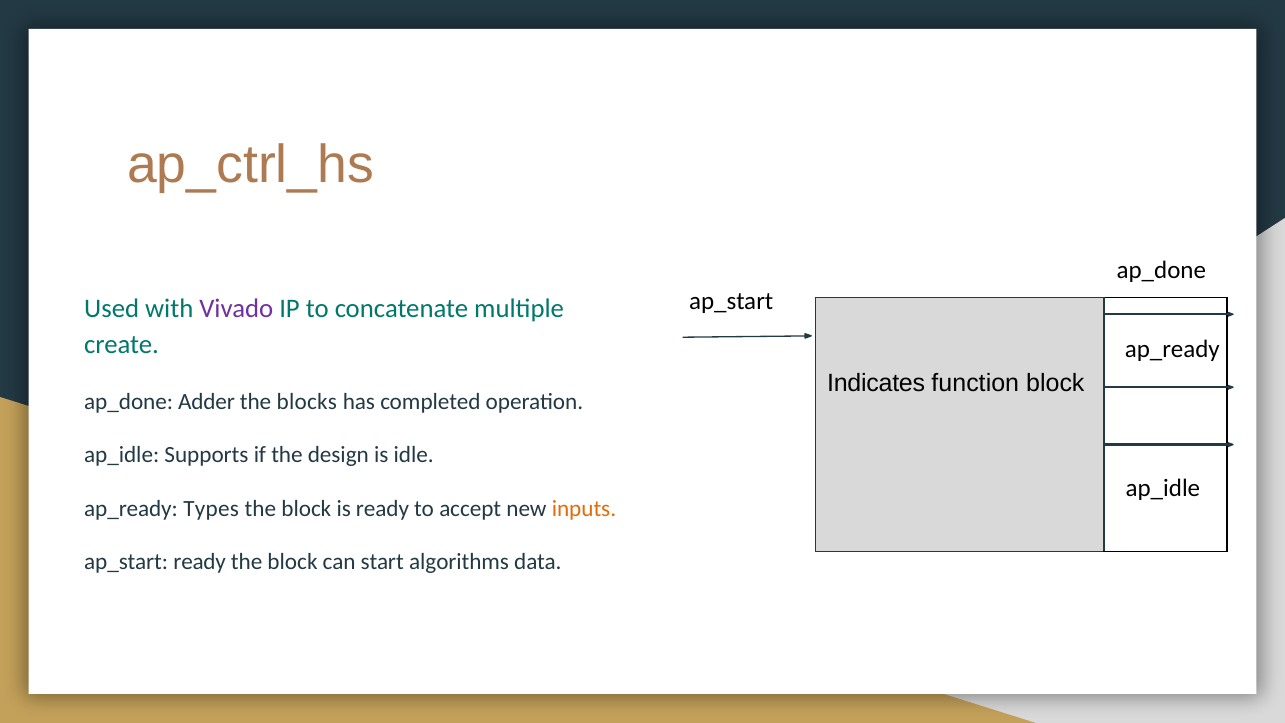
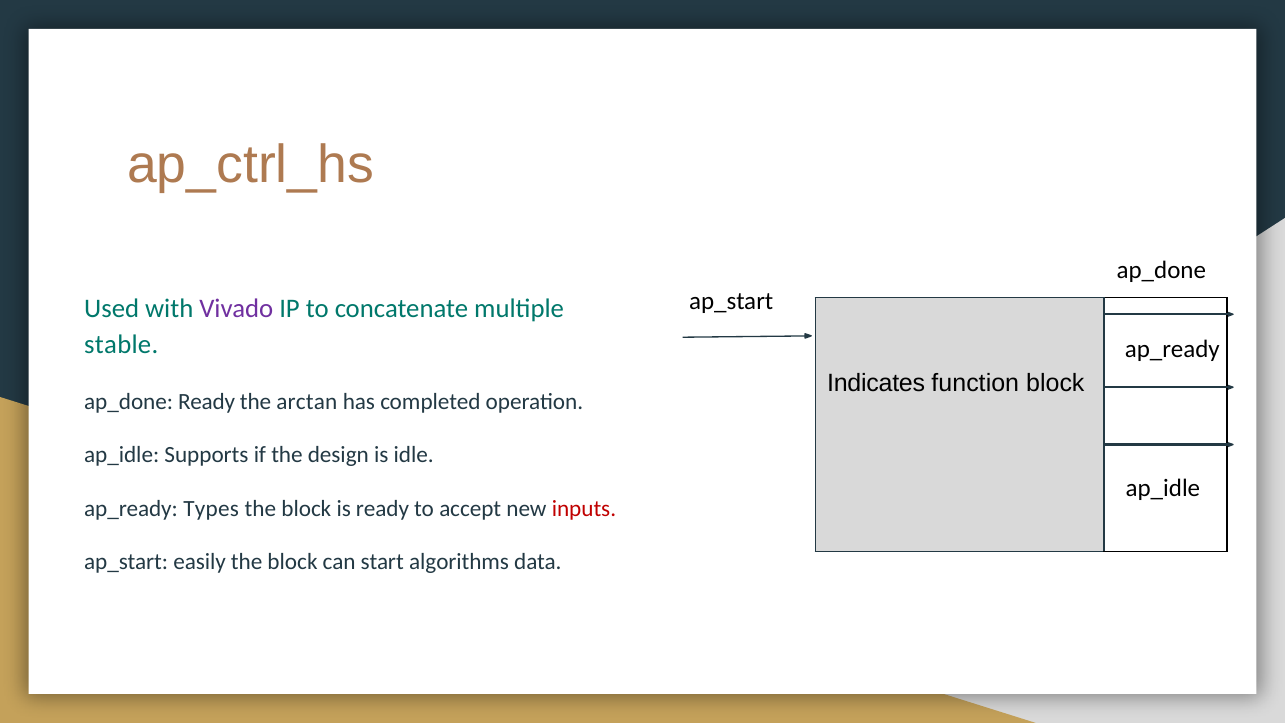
create: create -> stable (121, 345)
ap_done Adder: Adder -> Ready (207, 402)
blocks: blocks -> arctan (307, 402)
inputs colour: orange -> red (584, 509)
ap_start ready: ready -> easily (200, 562)
